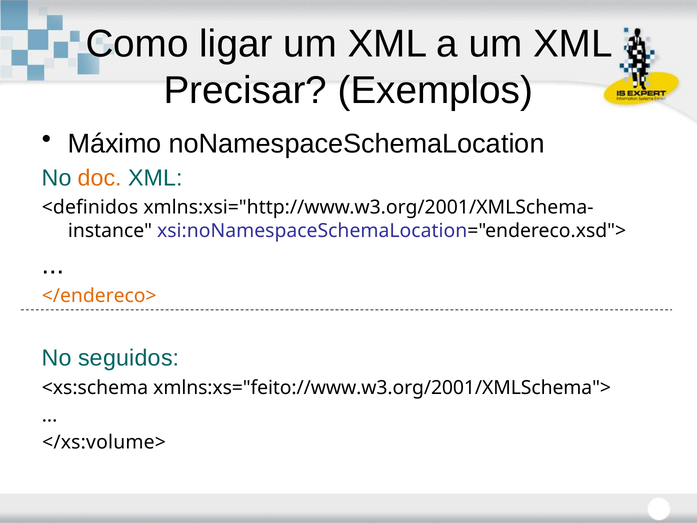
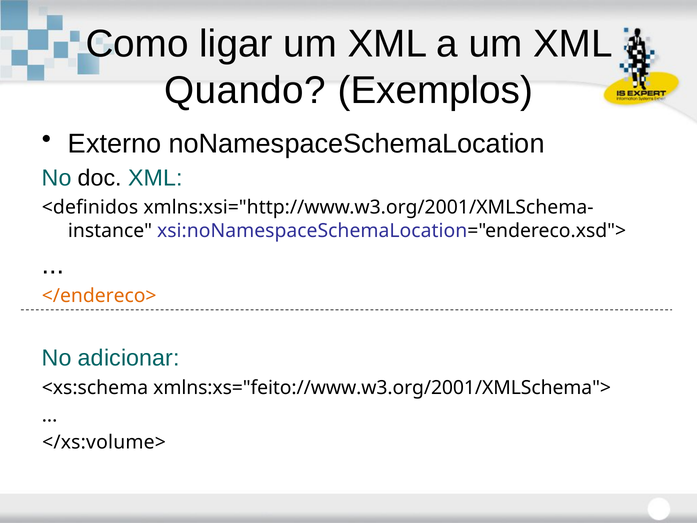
Precisar: Precisar -> Quando (245, 90)
Máximo: Máximo -> Externo (115, 144)
doc colour: orange -> black (100, 178)
seguidos: seguidos -> adicionar (129, 358)
